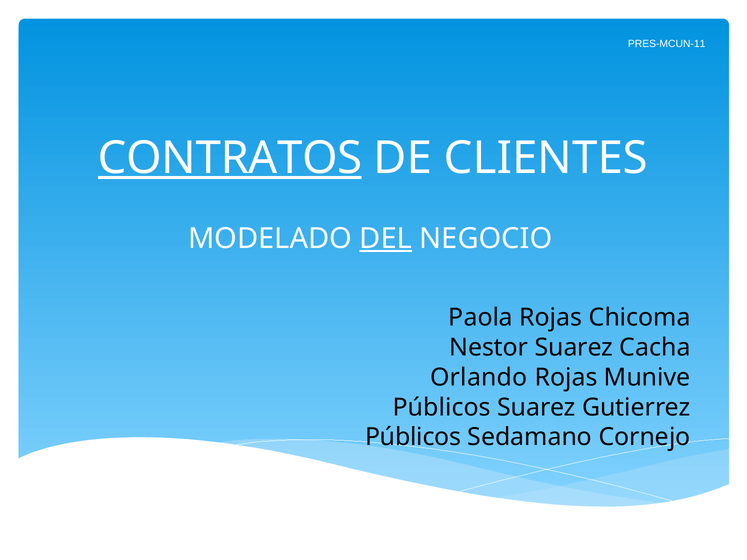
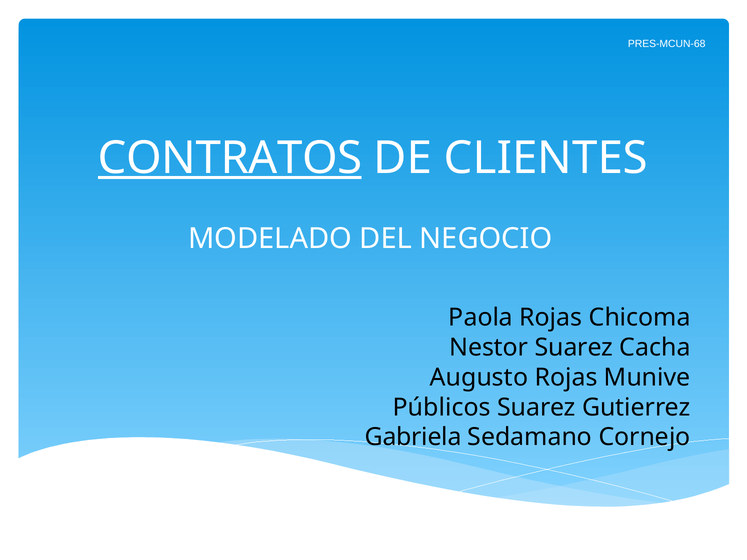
PRES-MCUN-11: PRES-MCUN-11 -> PRES-MCUN-68 (667, 44)
DEL underline: present -> none (386, 239)
Orlando: Orlando -> Augusto (479, 378)
Públicos: Públicos -> Gabriela (413, 437)
